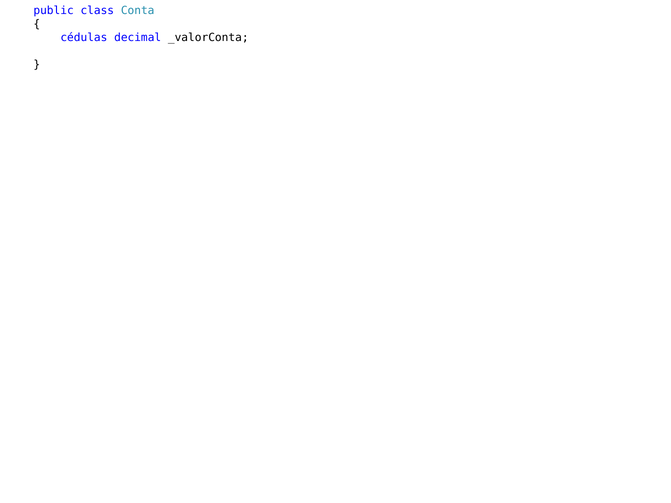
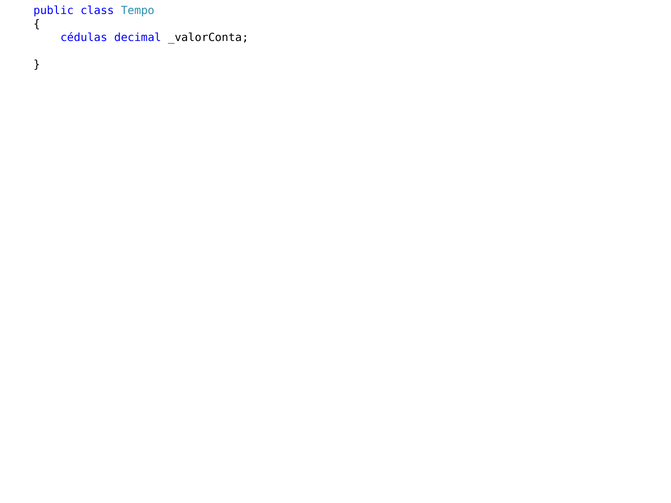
Conta: Conta -> Tempo (138, 11)
